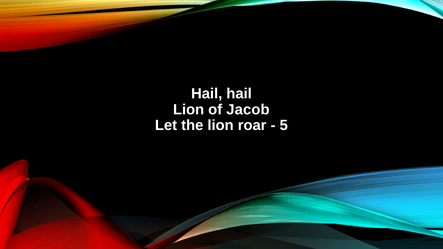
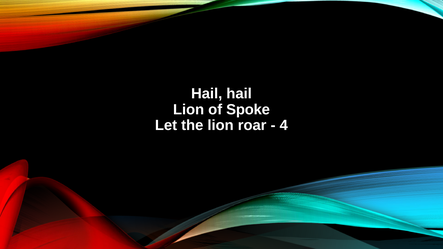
Jacob: Jacob -> Spoke (248, 110)
5: 5 -> 4 (284, 126)
